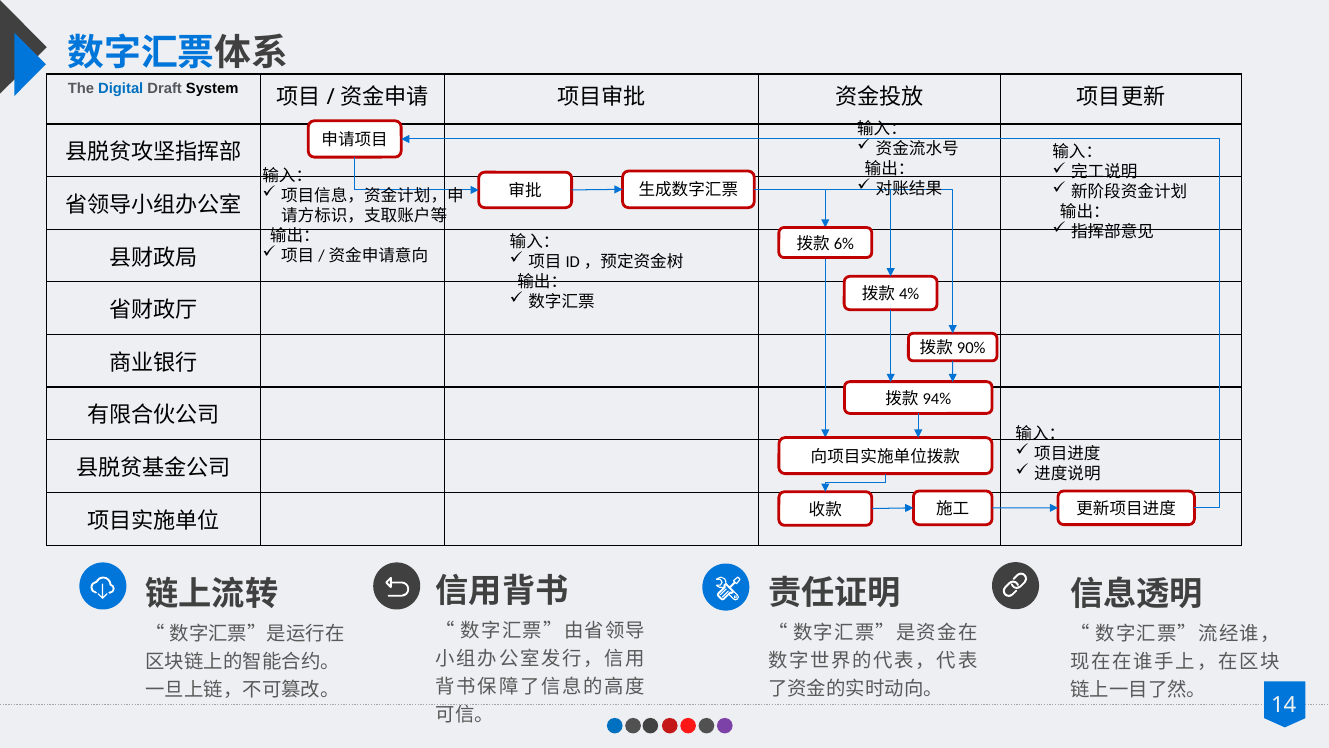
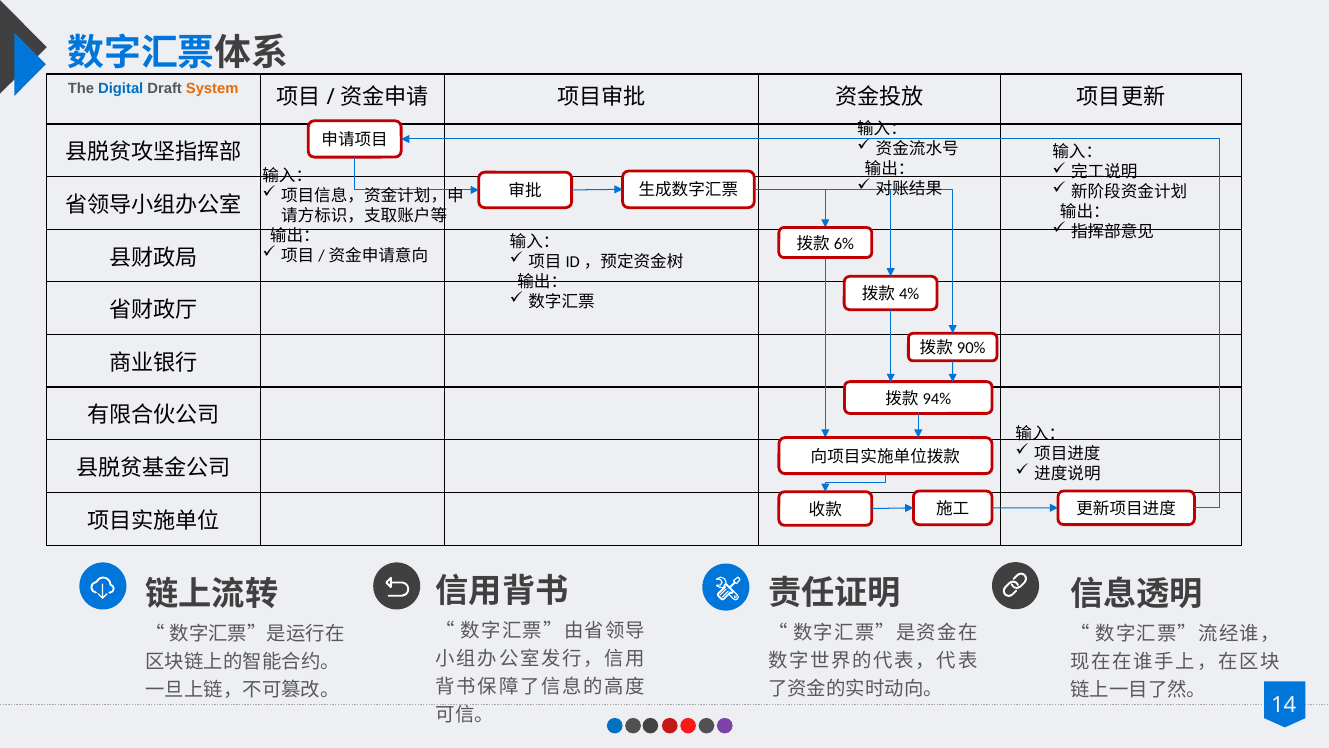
System colour: black -> orange (212, 89)
